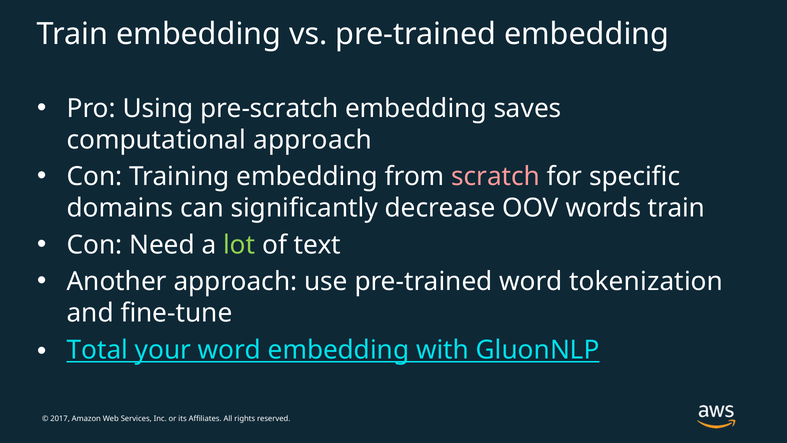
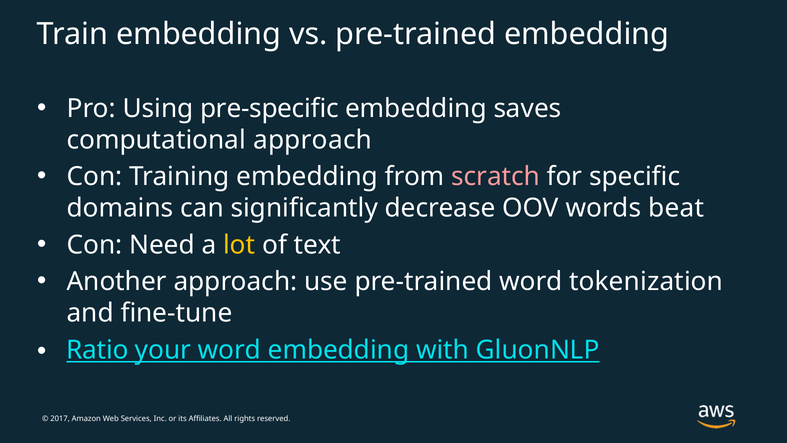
pre-scratch: pre-scratch -> pre-specific (269, 108)
words train: train -> beat (676, 208)
lot colour: light green -> yellow (239, 245)
Total: Total -> Ratio (97, 350)
